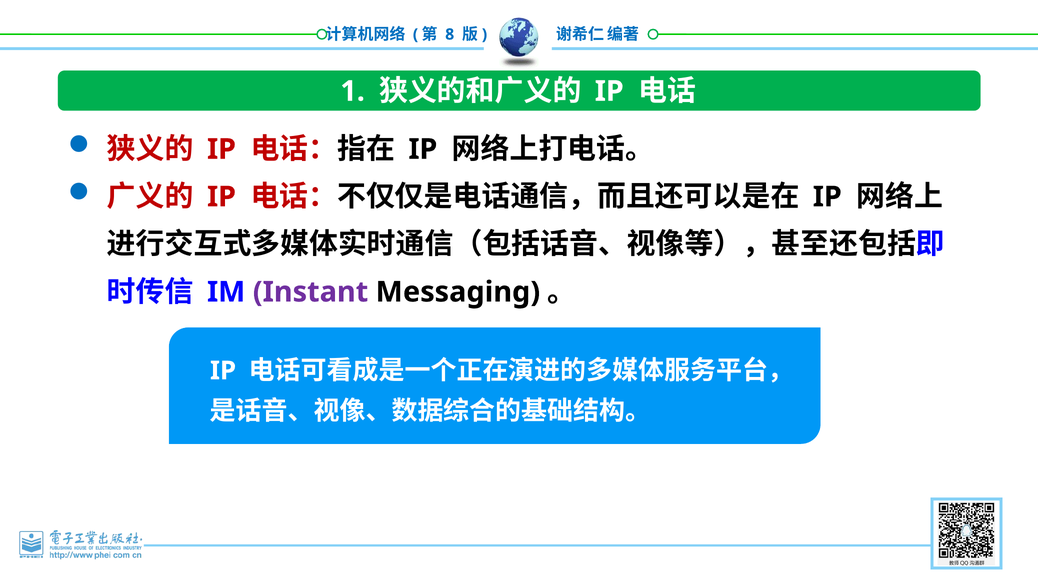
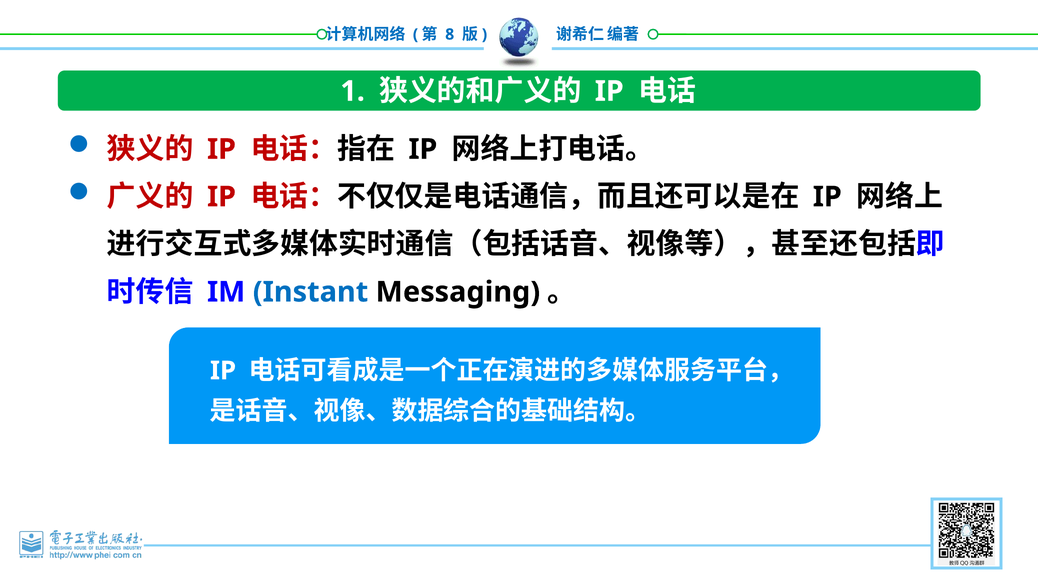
Instant colour: purple -> blue (311, 292)
